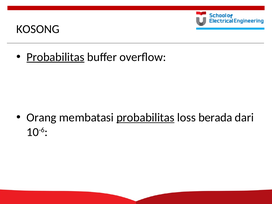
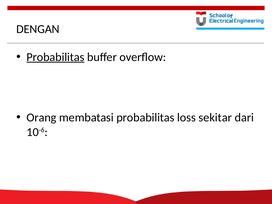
KOSONG: KOSONG -> DENGAN (38, 29)
probabilitas underline: present -> none (145, 118)
berada: berada -> sekitar (215, 118)
